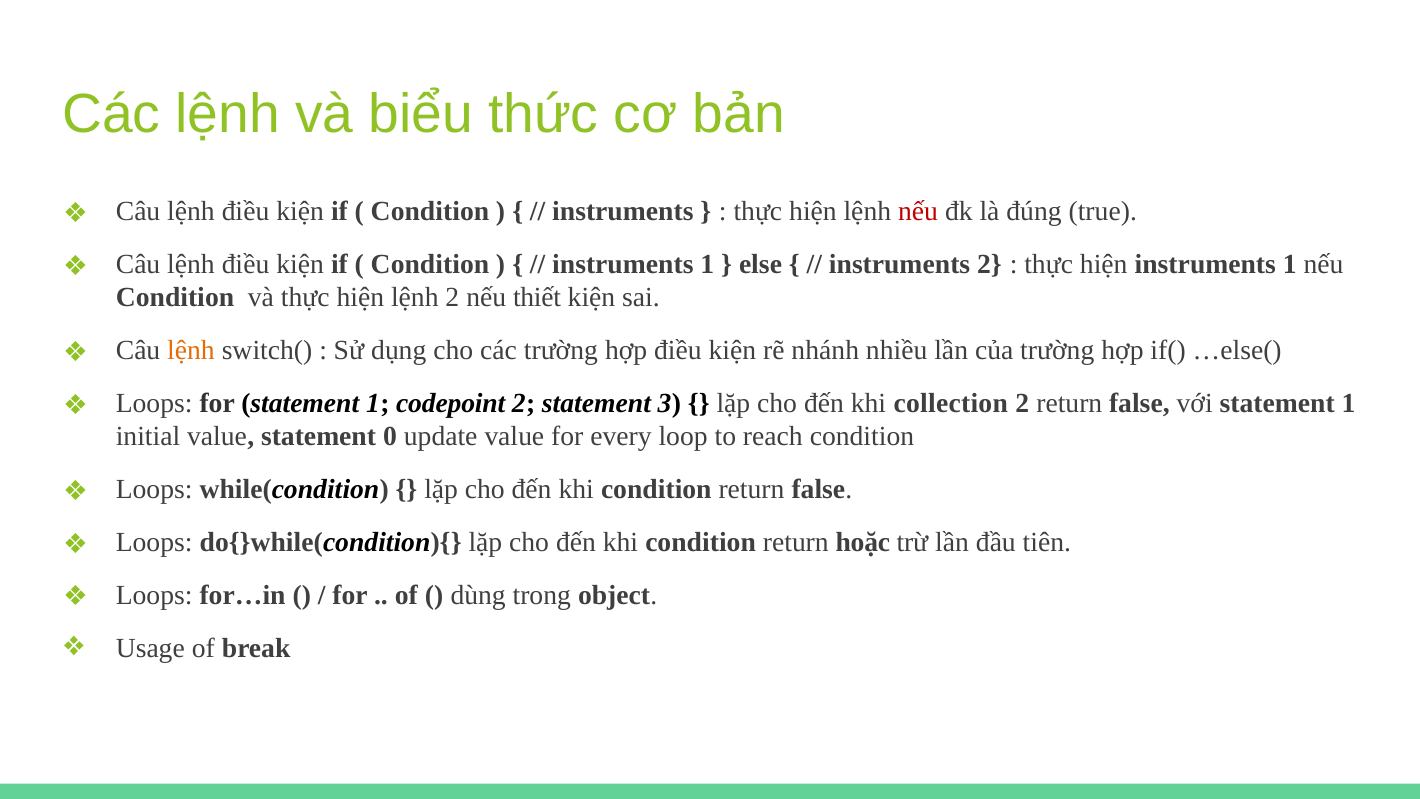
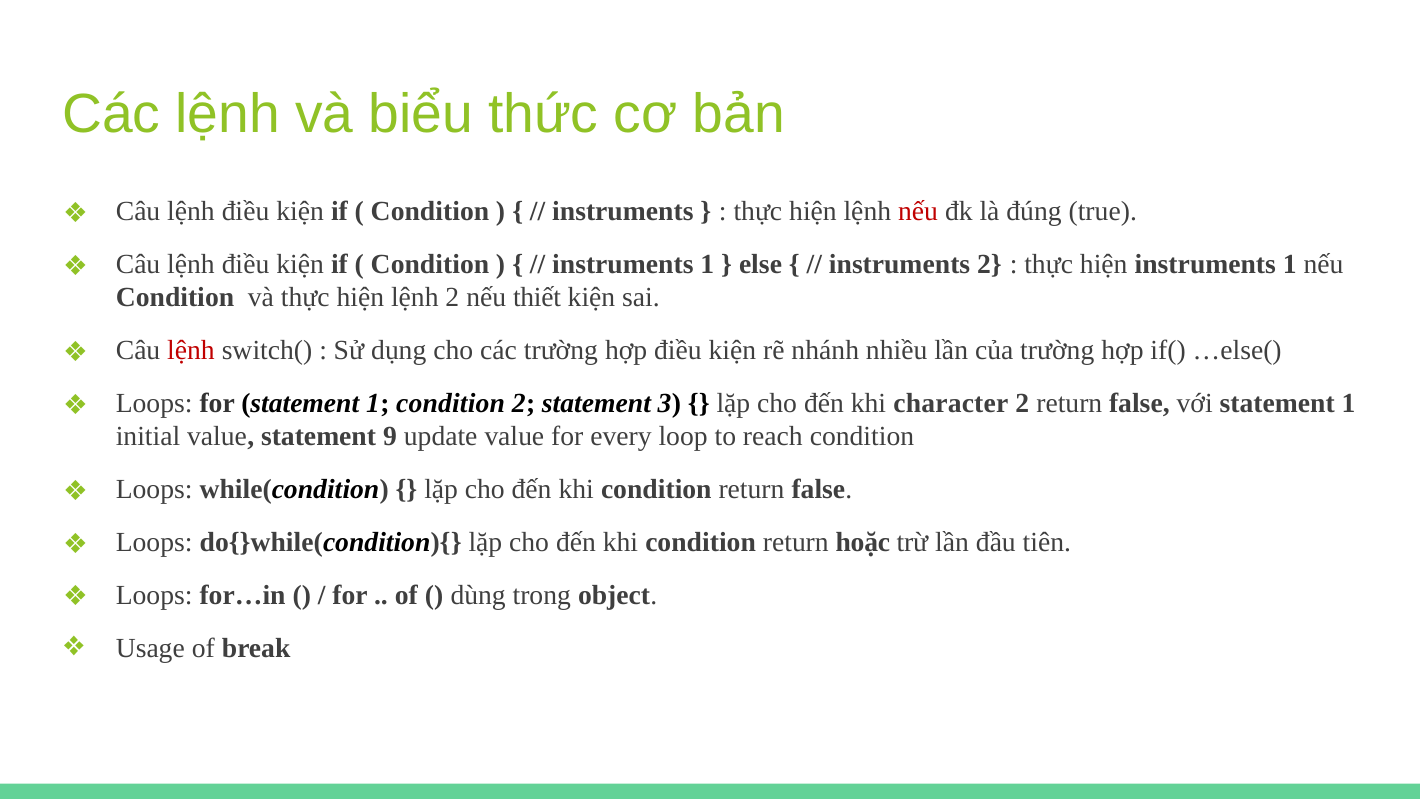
lệnh colour: orange -> red (191, 350)
1 codepoint: codepoint -> condition (451, 403)
collection: collection -> character (951, 403)
0: 0 -> 9 (390, 437)
